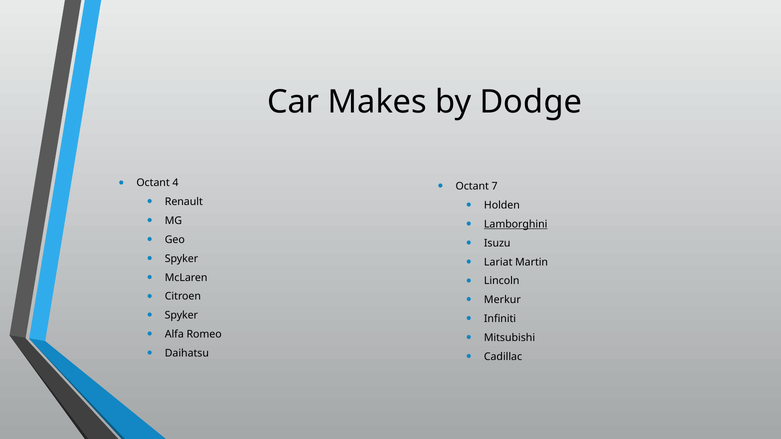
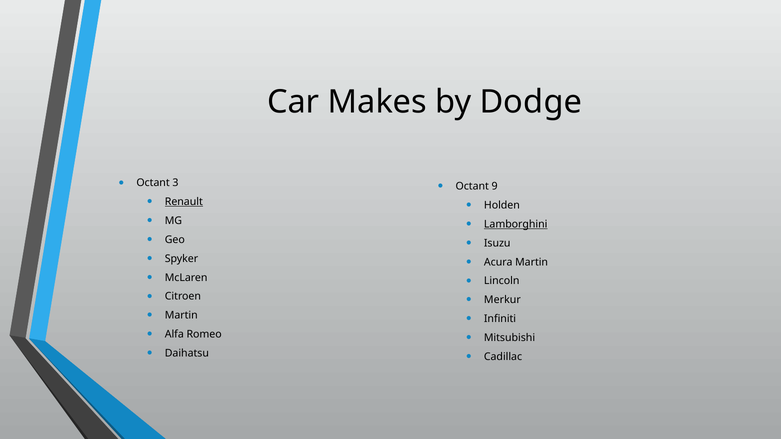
4: 4 -> 3 (175, 183)
7: 7 -> 9 (495, 187)
Renault underline: none -> present (184, 202)
Lariat: Lariat -> Acura (498, 262)
Spyker: Spyker -> Martin (181, 316)
